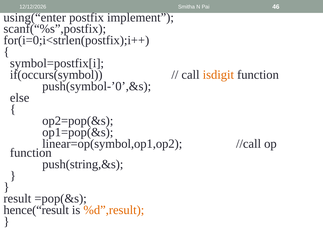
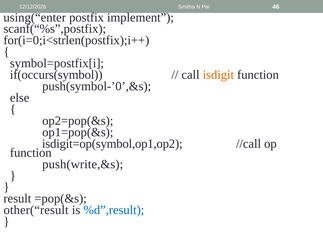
linear=op(symbol,op1,op2: linear=op(symbol,op1,op2 -> isdigit=op(symbol,op1,op2 (112, 144)
push(string,&s: push(string,&s -> push(write,&s (83, 164)
hence(“result: hence(“result -> other(“result (36, 210)
%d”,result colour: orange -> blue (114, 210)
